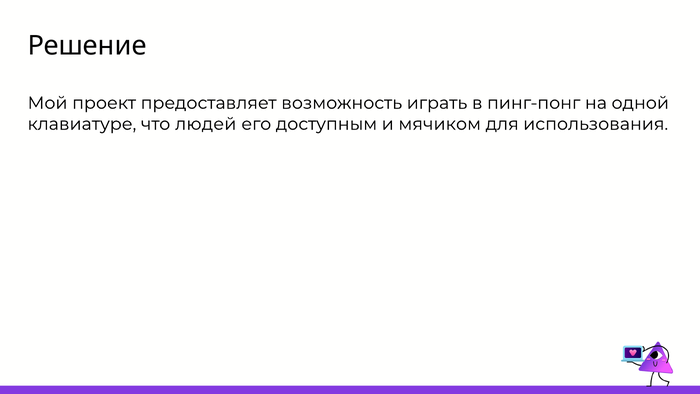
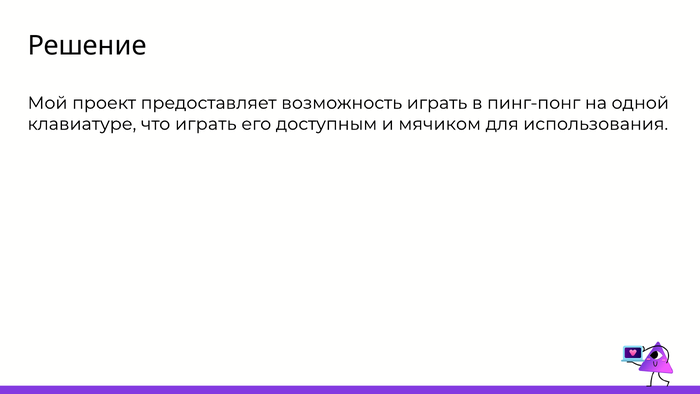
что людей: людей -> играть (206, 124)
